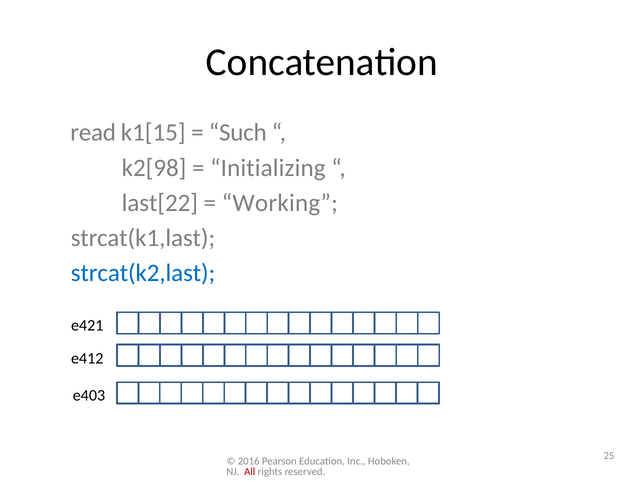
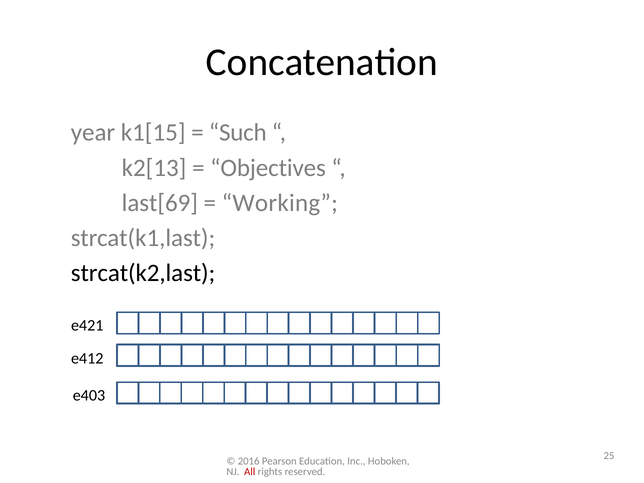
read: read -> year (93, 133)
k2[98: k2[98 -> k2[13 (154, 168)
Initializing: Initializing -> Objectives (268, 168)
last[22: last[22 -> last[69 (160, 203)
strcat(k2,last colour: blue -> black (143, 273)
